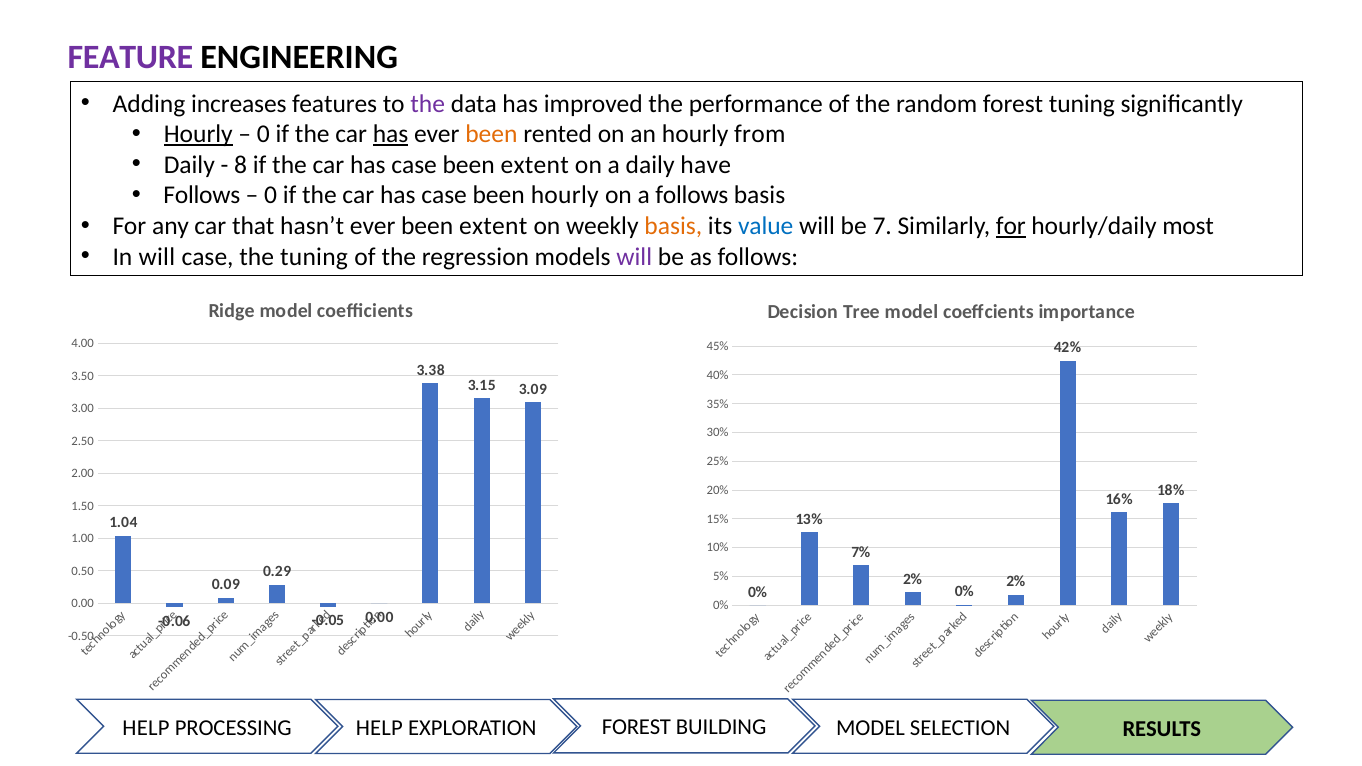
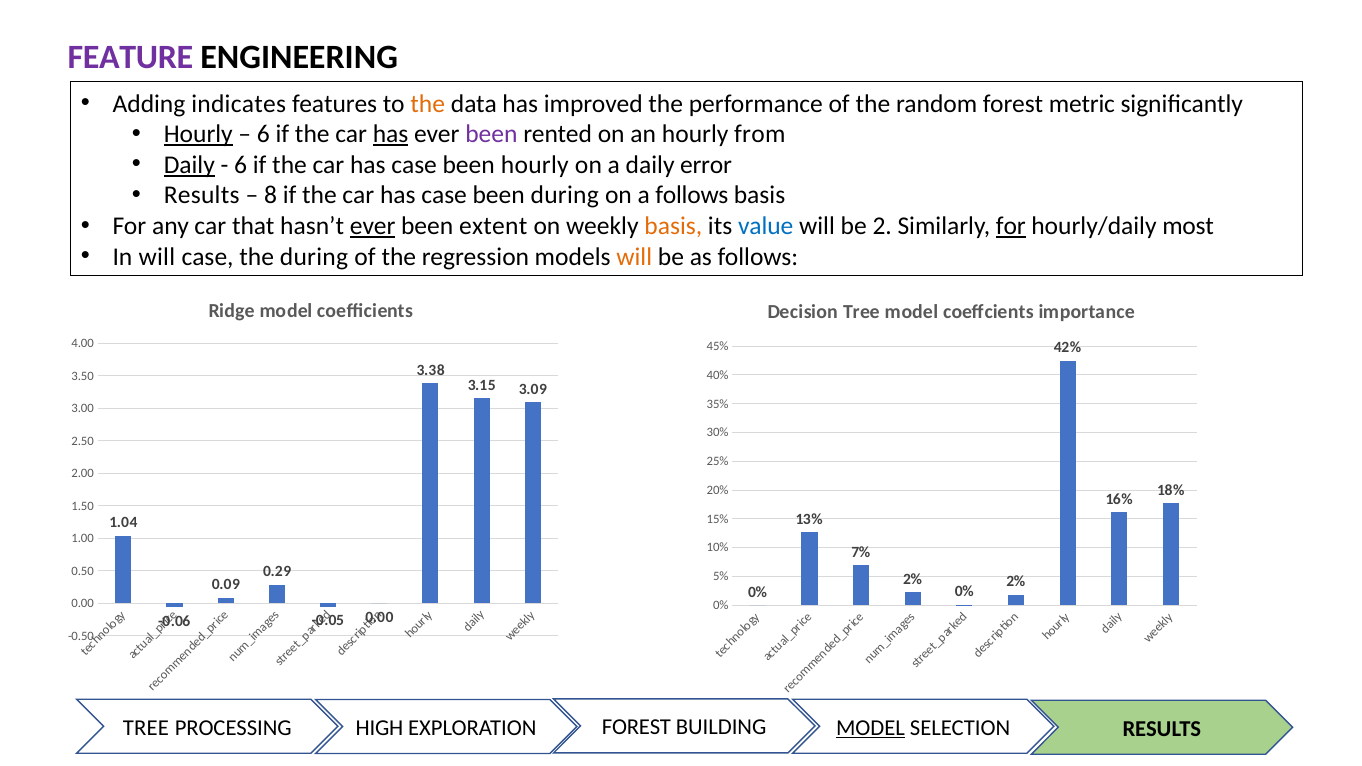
increases: increases -> indicates (239, 104)
the colour: purple -> orange (428, 104)
forest tuning: tuning -> metric (1082, 104)
0: 0 -> 6 (263, 134)
been colour: orange -> purple (491, 134)
Daily underline: none -> present (189, 165)
8: 8 -> 6 (241, 165)
extent: extent -> hourly (535, 165)
have: have -> error (706, 165)
Follows: Follows -> Results (202, 196)
0: 0 -> 8 (271, 196)
been hourly: hourly -> during (565, 196)
ever underline: none -> present (373, 226)
7: 7 -> 2 (882, 226)
the tuning: tuning -> during (314, 257)
will colour: purple -> orange (634, 257)
HELP: HELP -> TREE (146, 728)
PROCESSING HELP: HELP -> HIGH (379, 728)
MODEL underline: none -> present (871, 728)
